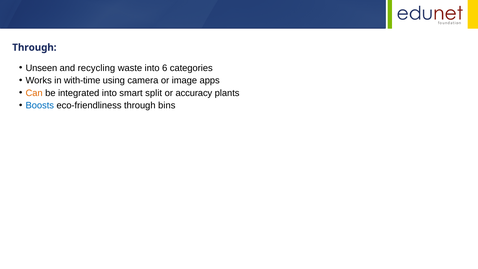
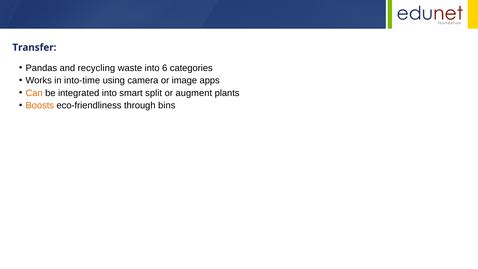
Through: Through -> Transfer (34, 47)
Unseen: Unseen -> Pandas (41, 68)
with-time: with-time -> into-time (82, 80)
accuracy: accuracy -> augment (194, 93)
Boosts colour: blue -> orange (40, 105)
